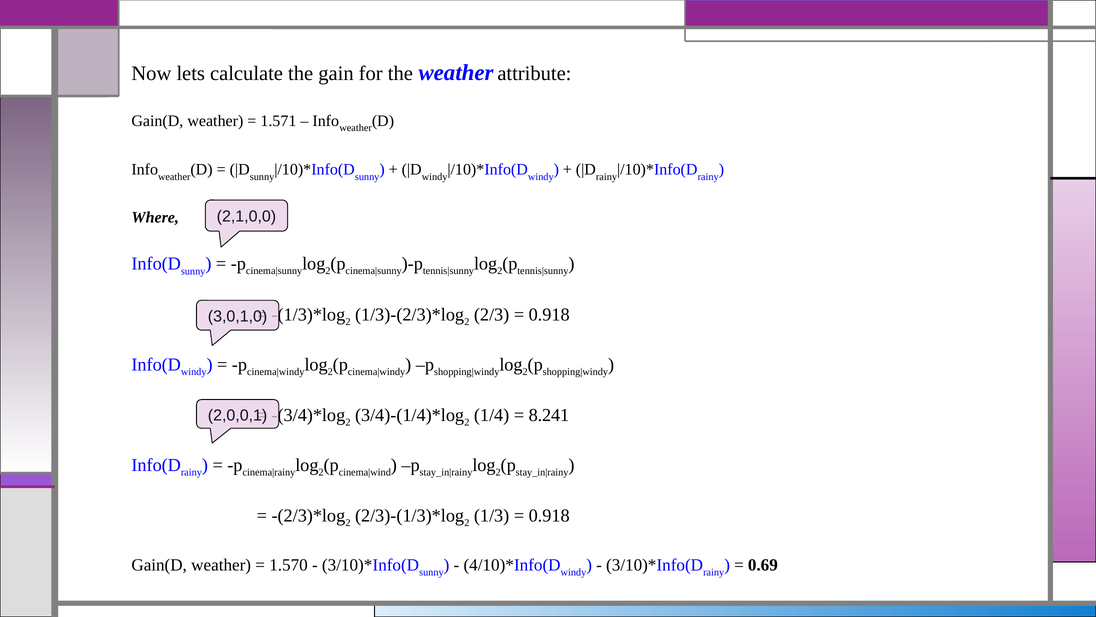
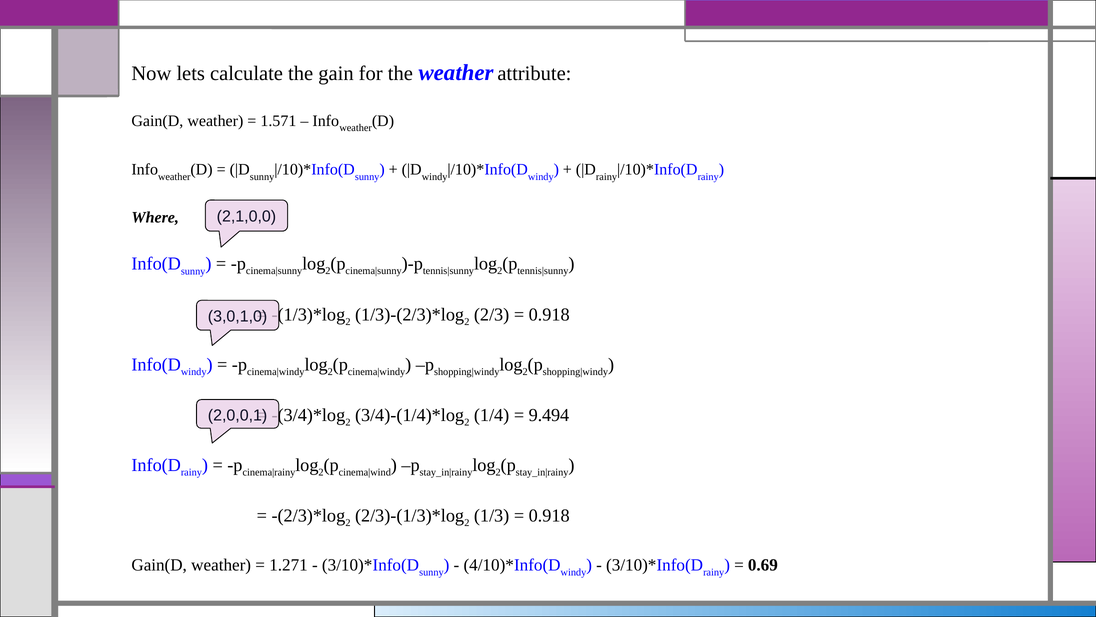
8.241: 8.241 -> 9.494 (549, 415)
1.570: 1.570 -> 1.271 (289, 565)
